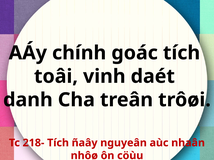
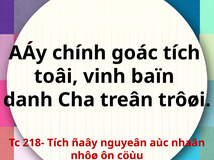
daét: daét -> baïn (153, 77)
